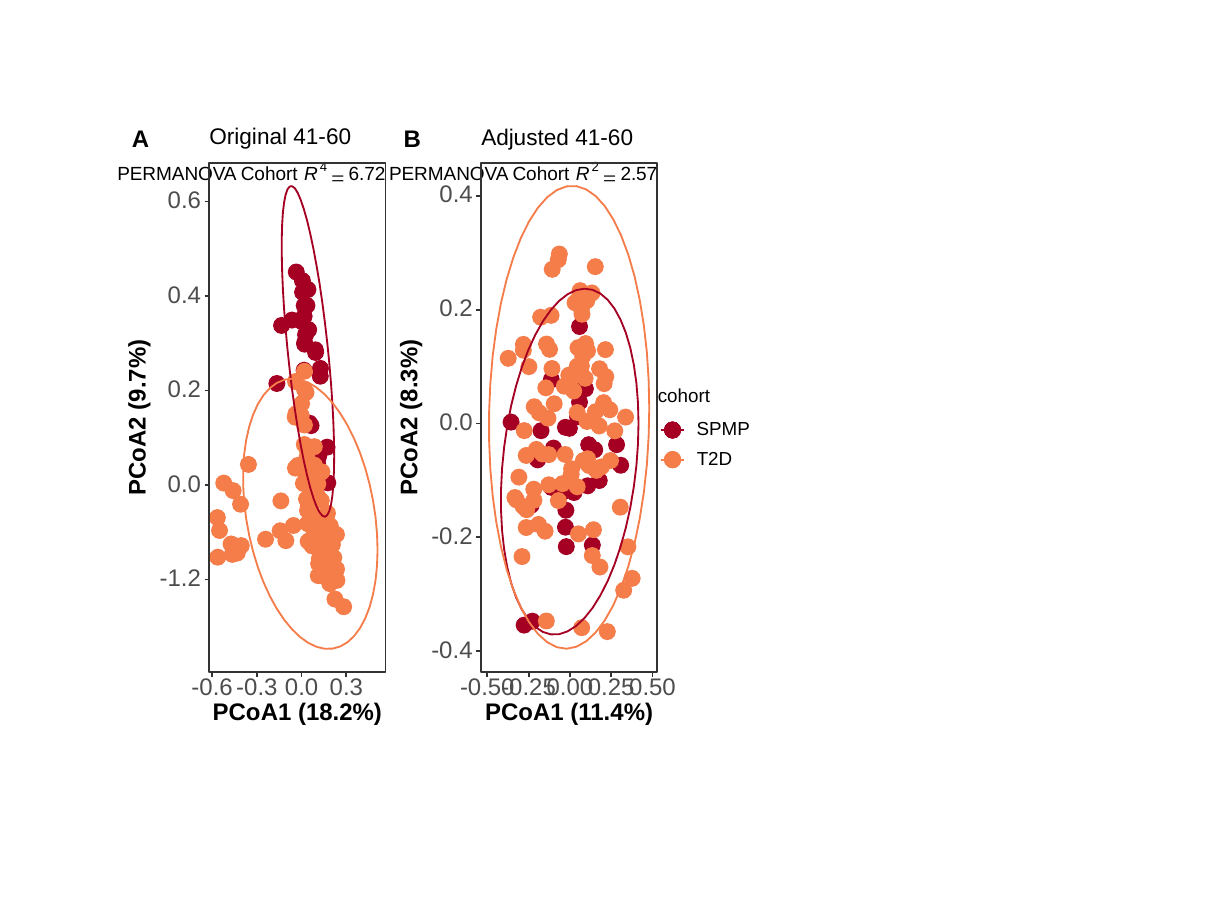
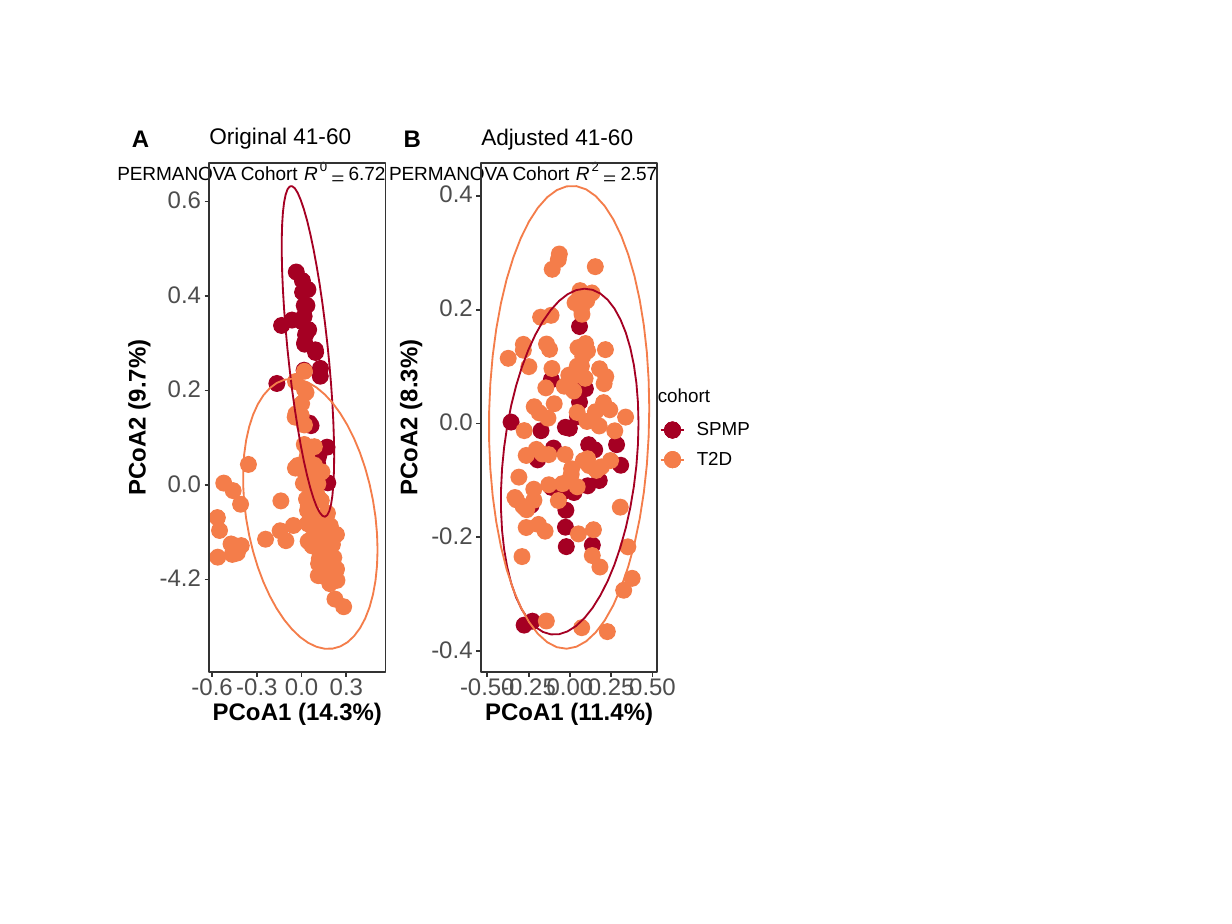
4: 4 -> 0 (323, 167)
-1.2: -1.2 -> -4.2 (180, 579)
18.2%: 18.2% -> 14.3% (340, 713)
